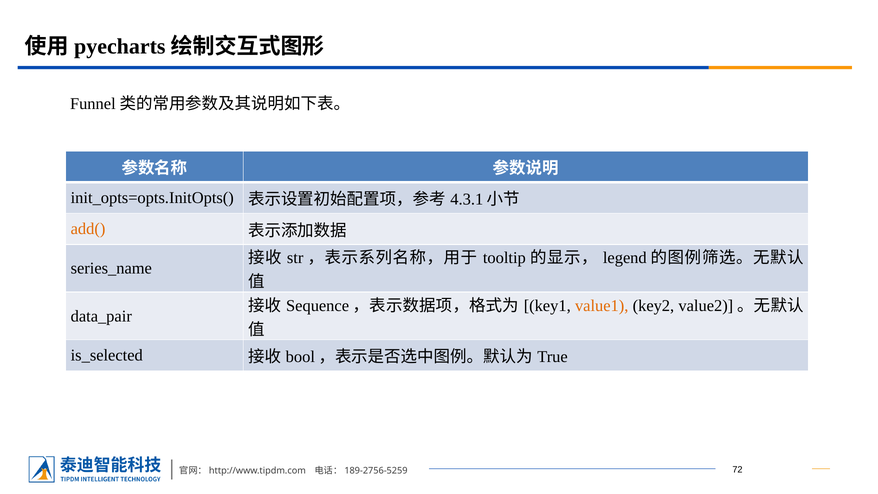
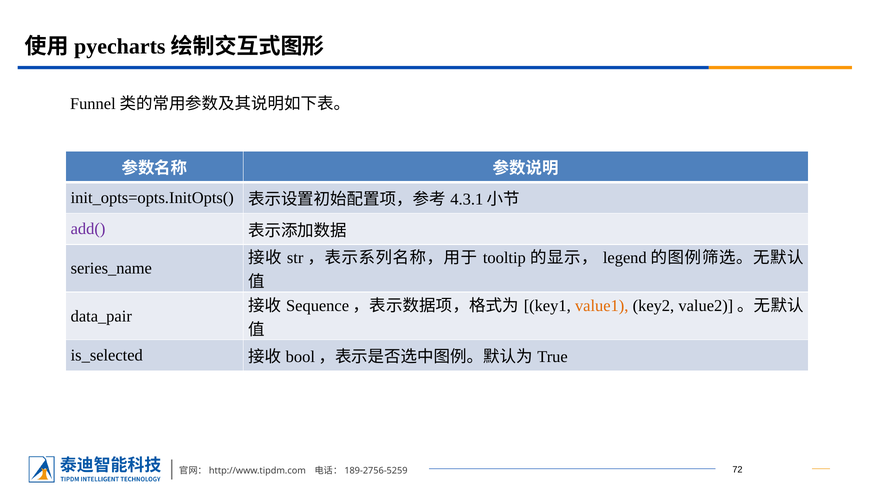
add( colour: orange -> purple (88, 229)
